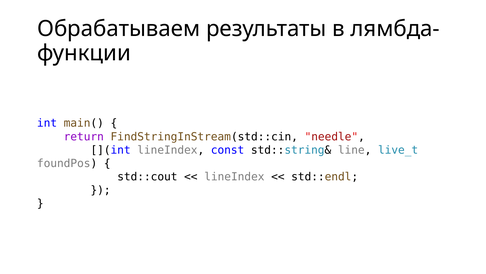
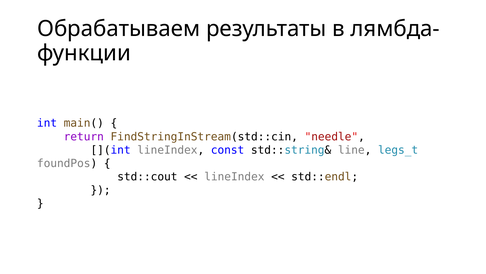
live_t: live_t -> legs_t (398, 150)
